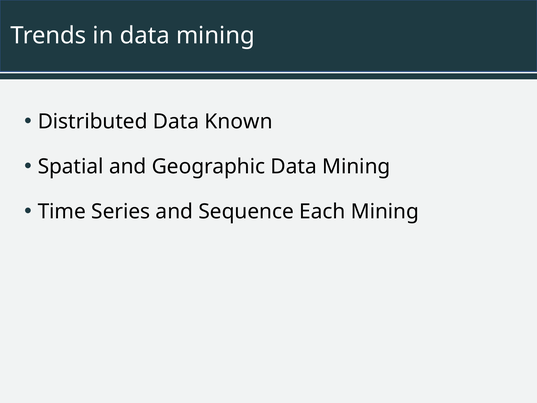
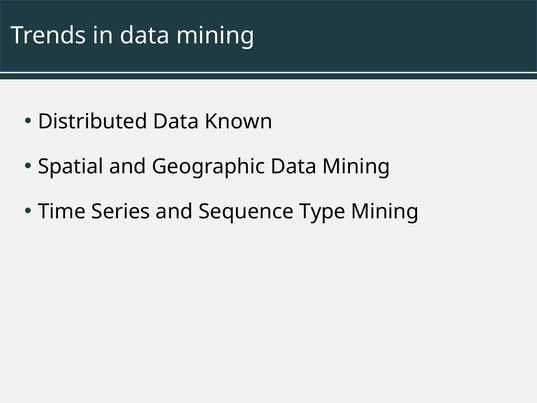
Each: Each -> Type (322, 211)
